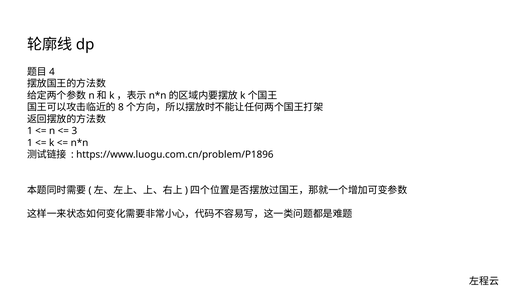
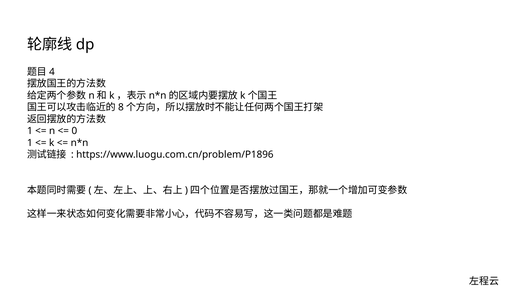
3: 3 -> 0 (74, 131)
